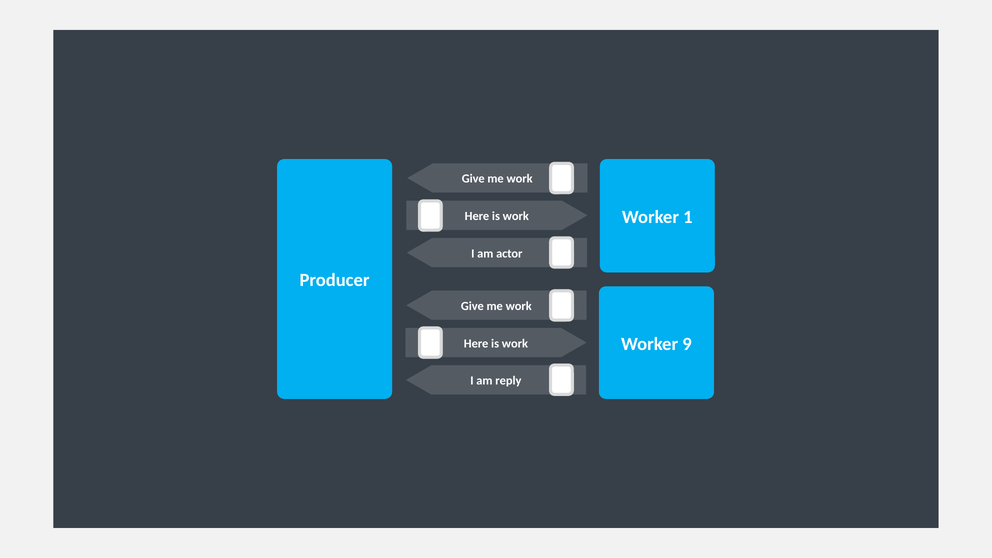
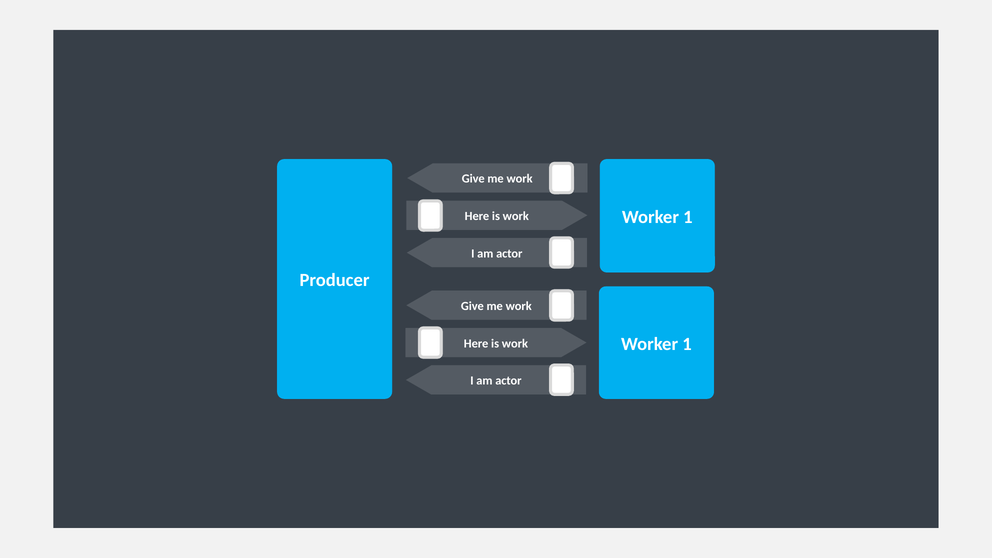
9: 9 -> 1 (687, 344)
reply: reply -> actor (508, 381)
